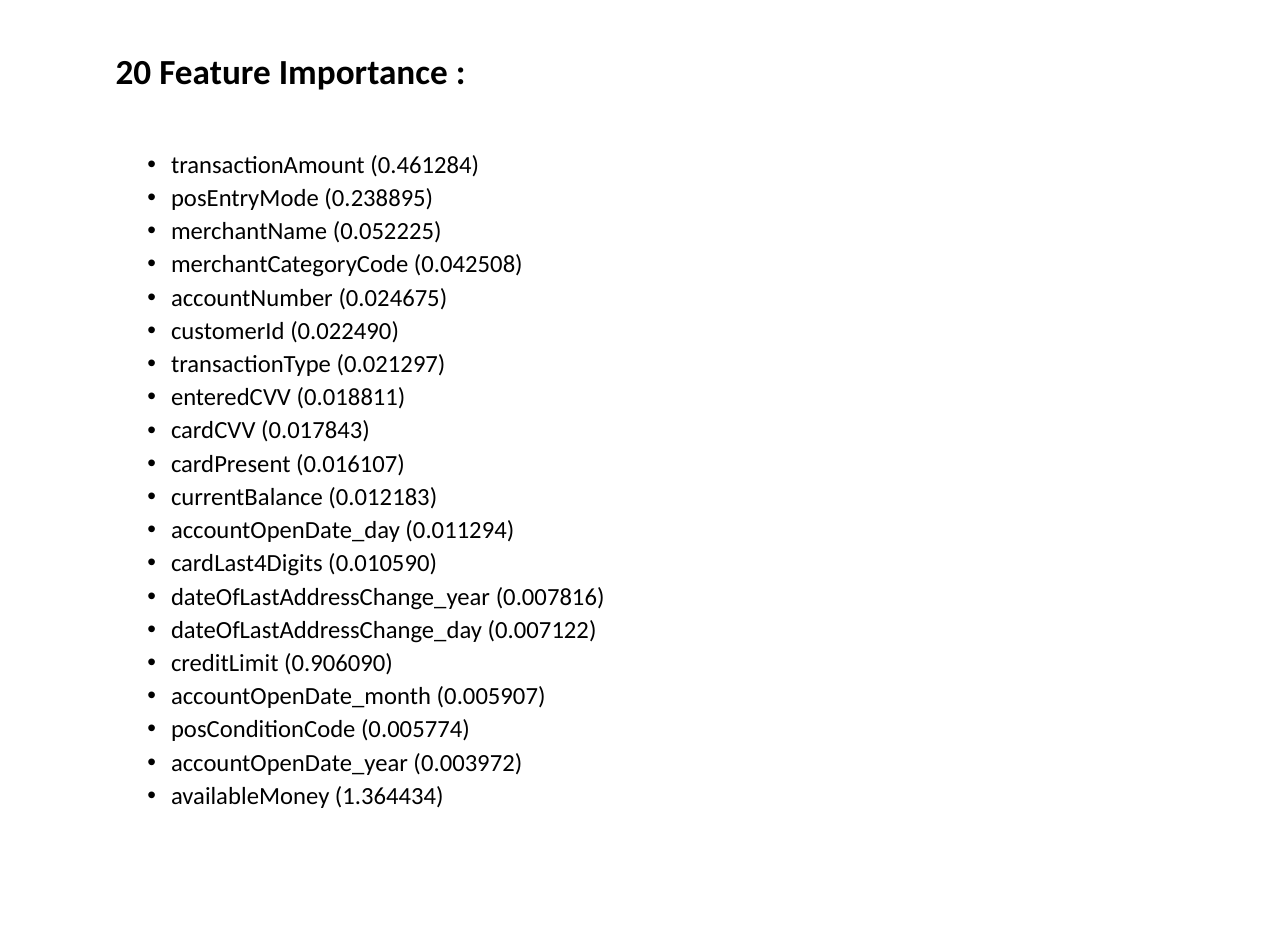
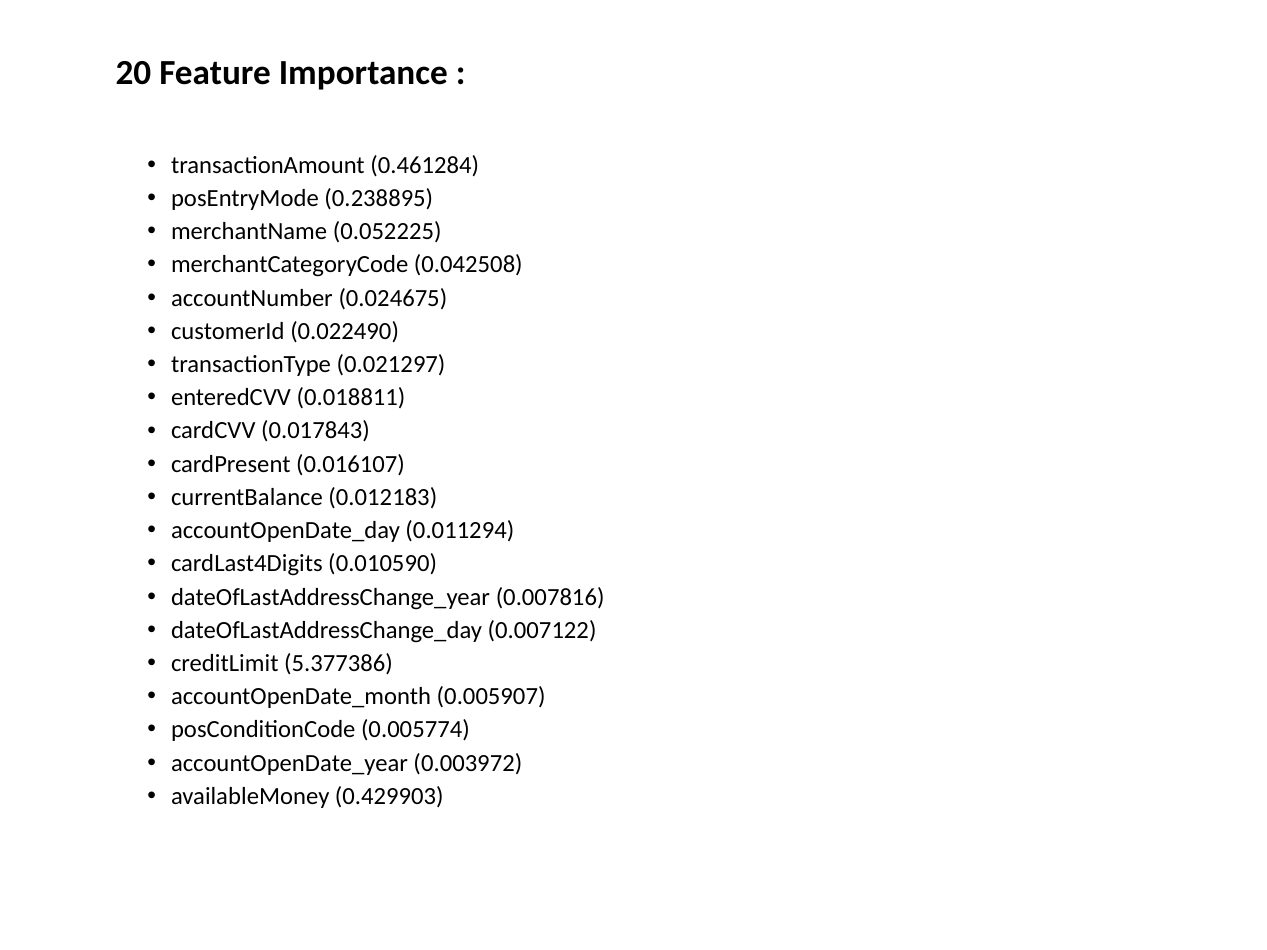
0.906090: 0.906090 -> 5.377386 (339, 663)
1.364434: 1.364434 -> 0.429903 (389, 796)
